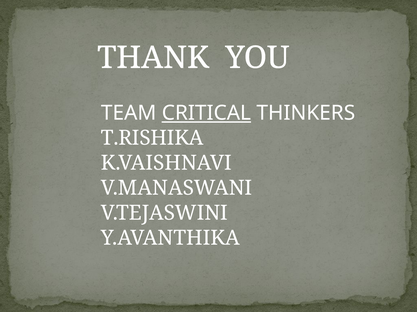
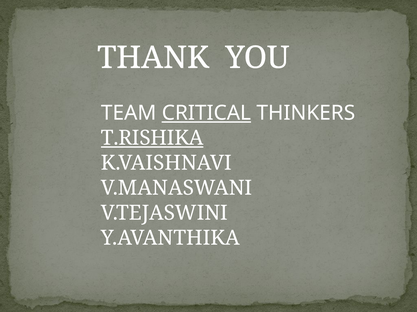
T.RISHIKA underline: none -> present (152, 138)
